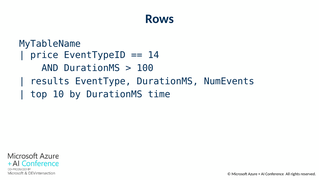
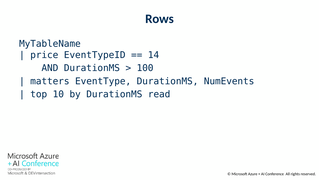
results: results -> matters (50, 81)
time: time -> read (159, 94)
